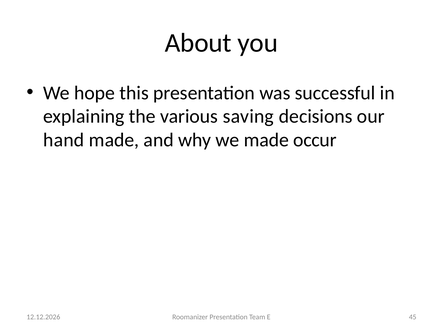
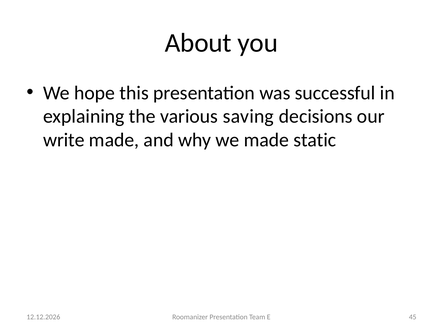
hand: hand -> write (64, 140)
occur: occur -> static (315, 140)
